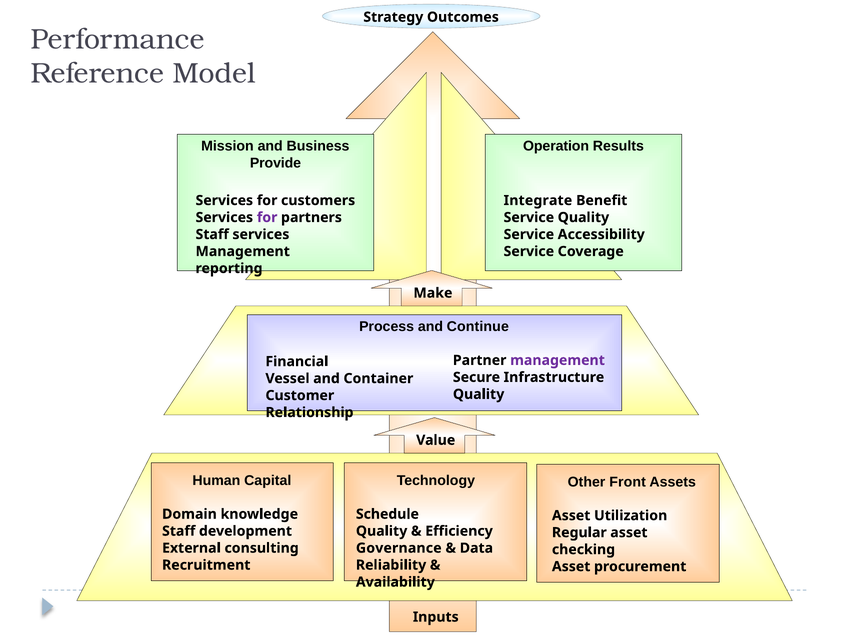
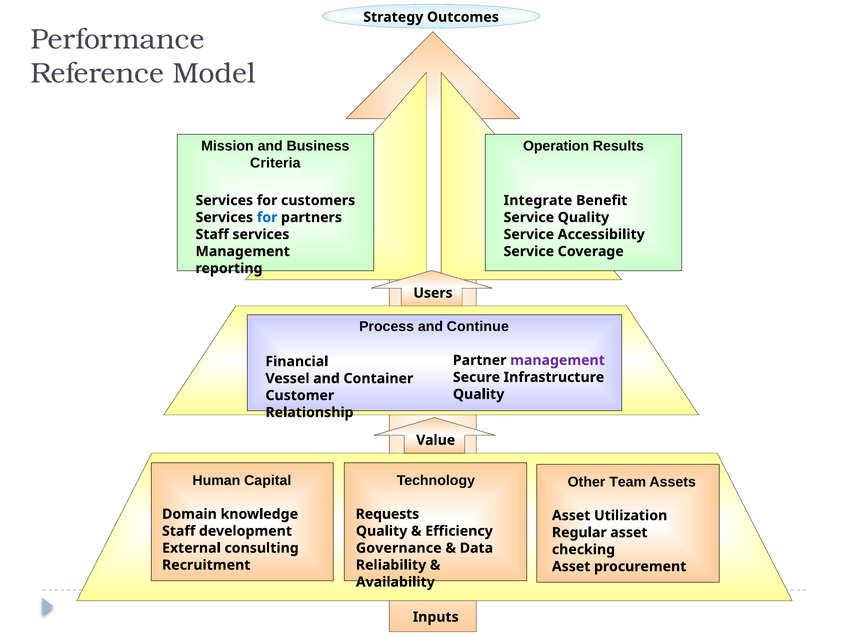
Provide: Provide -> Criteria (275, 163)
for colour: purple -> blue (267, 217)
Make: Make -> Users (433, 293)
Front: Front -> Team (628, 482)
Schedule: Schedule -> Requests (387, 514)
